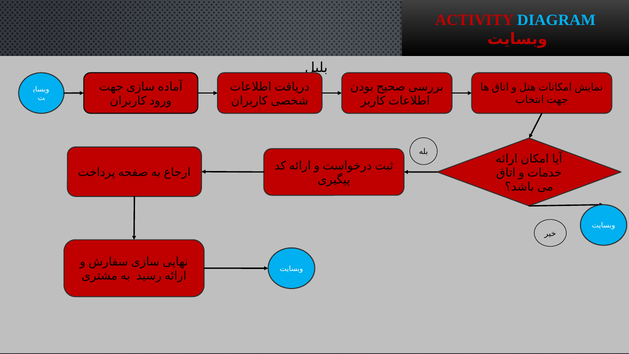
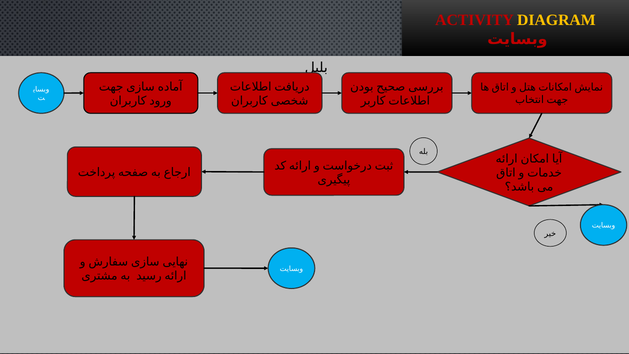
DIAGRAM colour: light blue -> yellow (556, 20)
